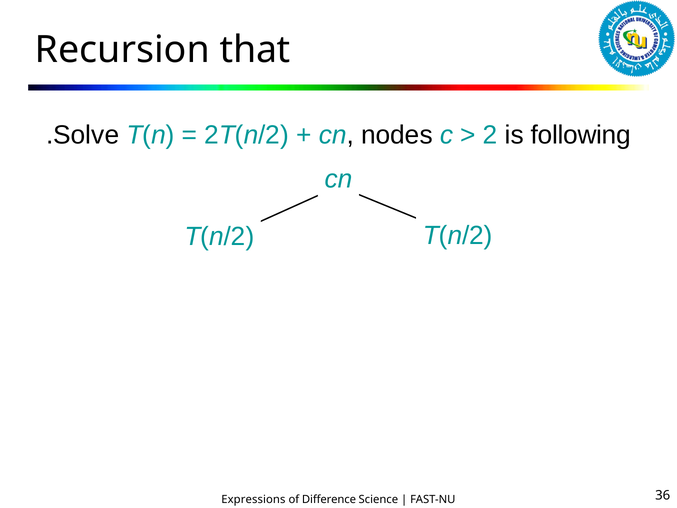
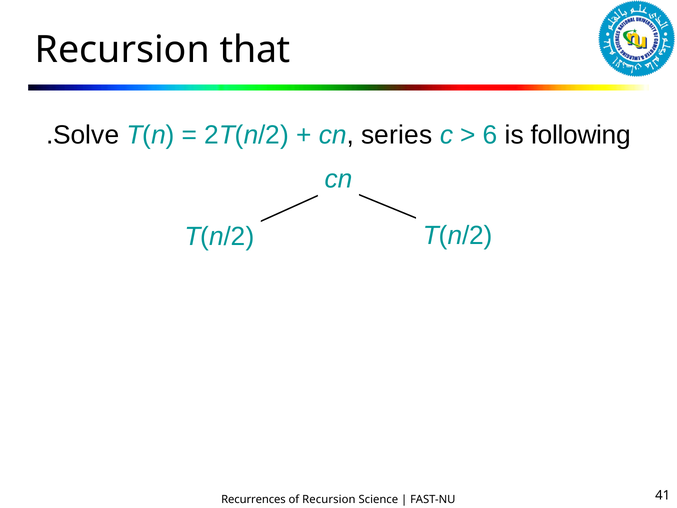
nodes: nodes -> series (397, 135)
2: 2 -> 6 (490, 135)
Expressions: Expressions -> Recurrences (253, 499)
of Difference: Difference -> Recursion (329, 499)
36: 36 -> 41 (663, 495)
